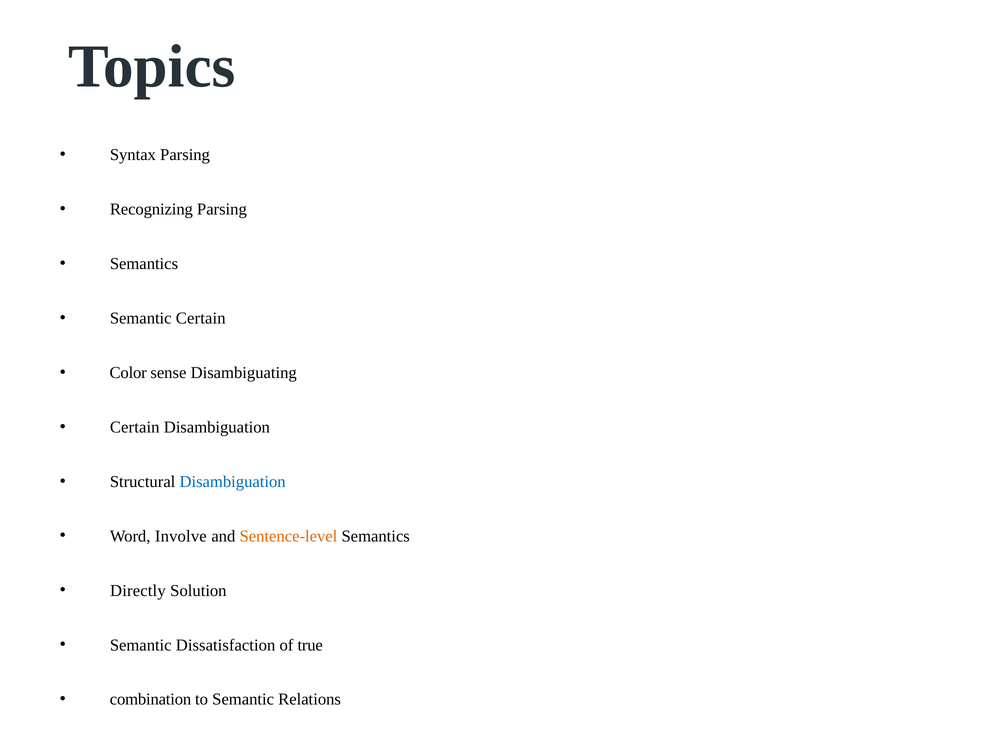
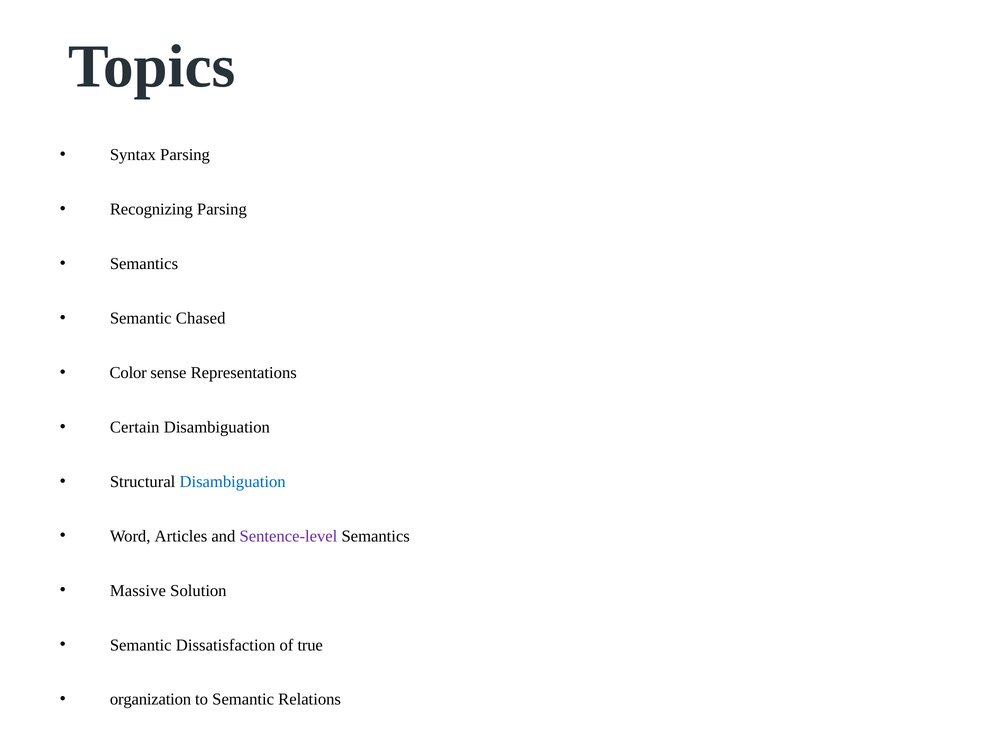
Semantic Certain: Certain -> Chased (201, 318)
Disambiguating: Disambiguating -> Representations (244, 373)
Involve: Involve -> Articles (181, 536)
Sentence-level colour: orange -> purple (288, 536)
Directly: Directly -> Massive (138, 591)
combination: combination -> organization (151, 700)
